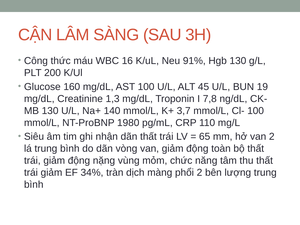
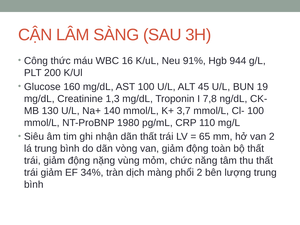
Hgb 130: 130 -> 944 (238, 61)
